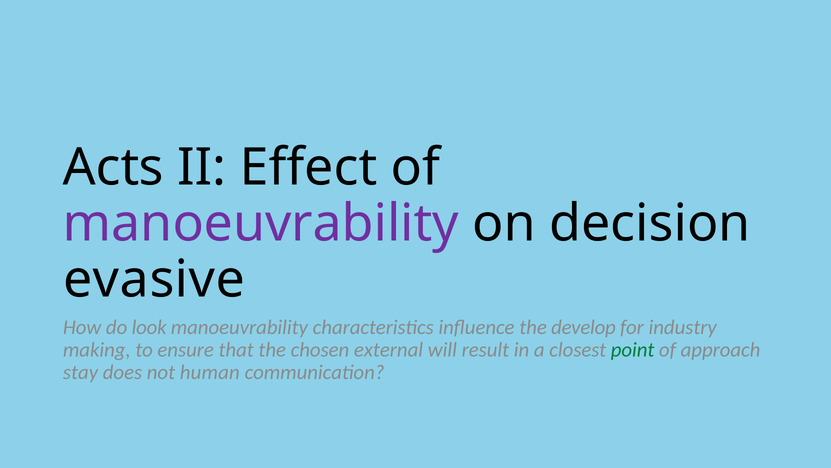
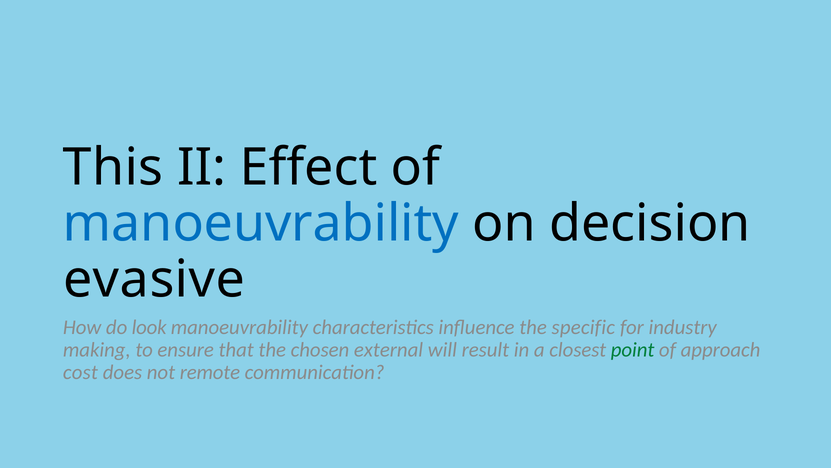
Acts: Acts -> This (113, 167)
manoeuvrability colour: purple -> blue (261, 223)
develop: develop -> specific (583, 327)
stay: stay -> cost (80, 372)
human: human -> remote (210, 372)
